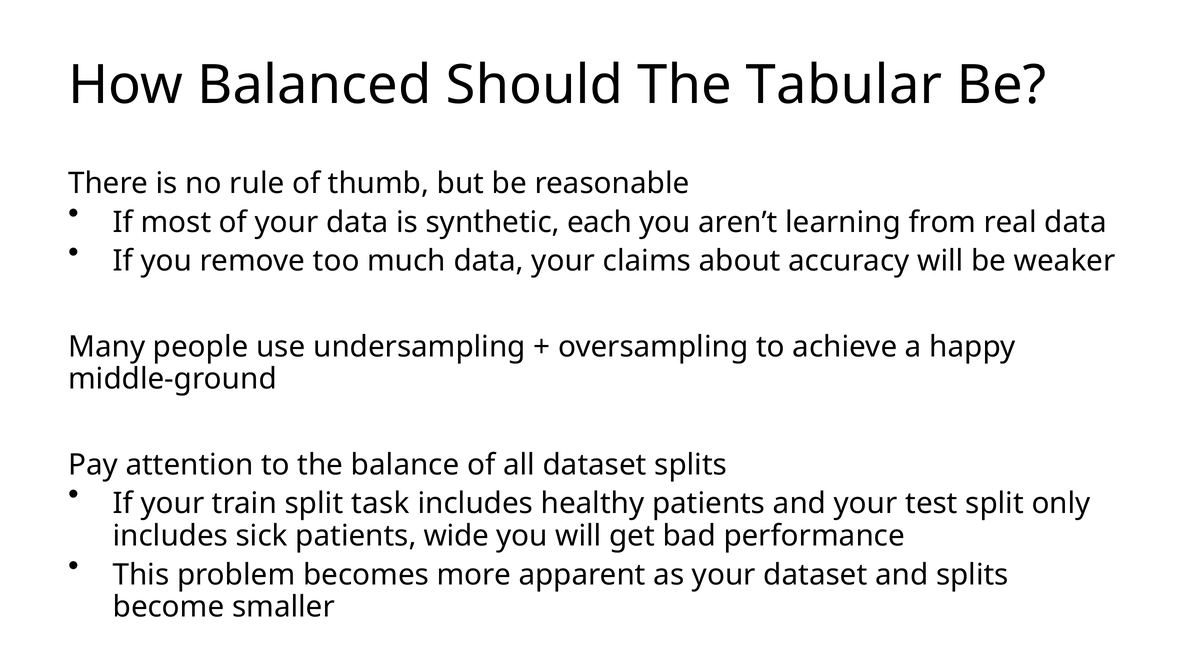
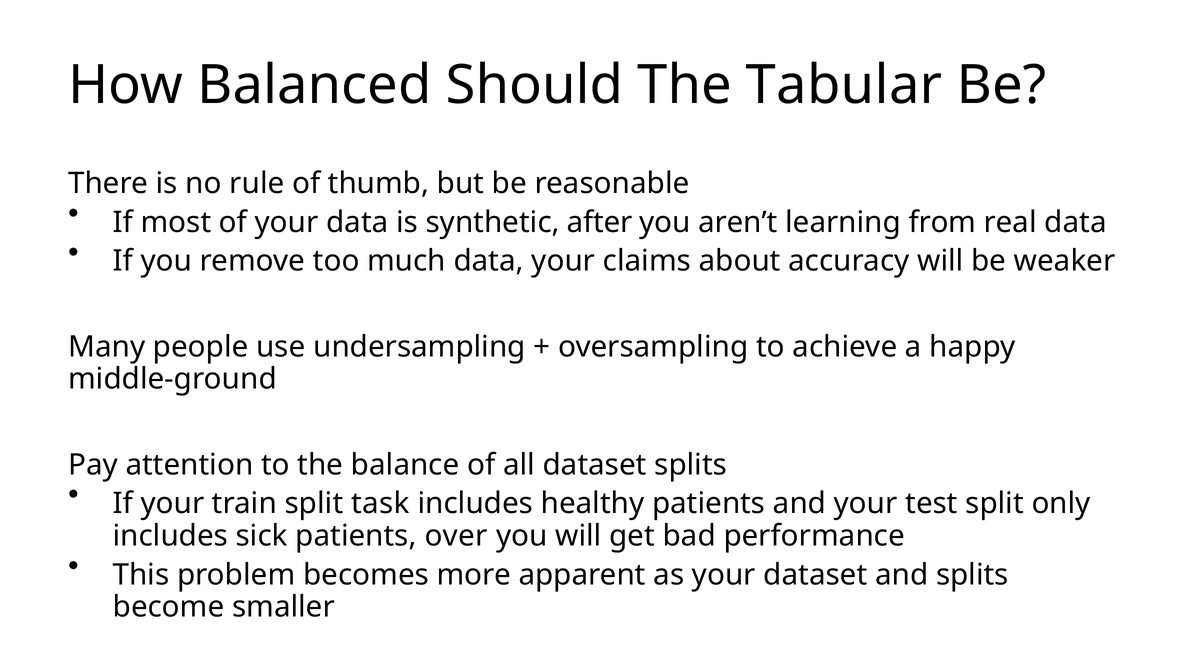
each: each -> after (600, 222)
wide: wide -> over (456, 536)
